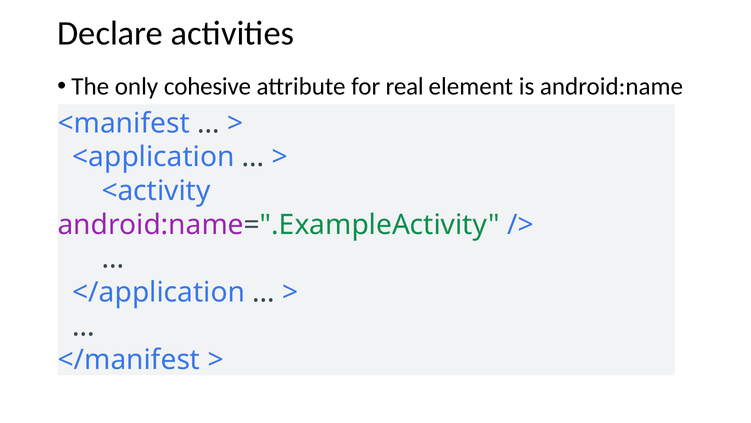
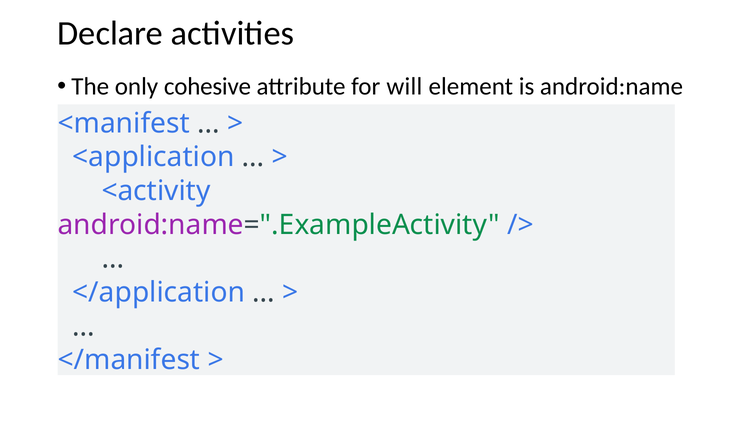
real: real -> will (404, 86)
